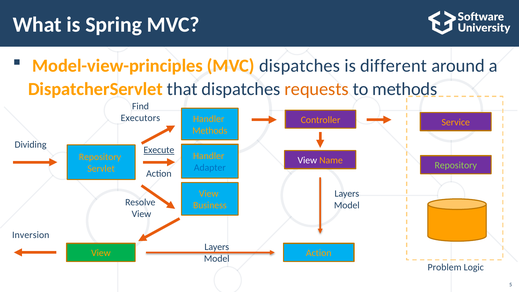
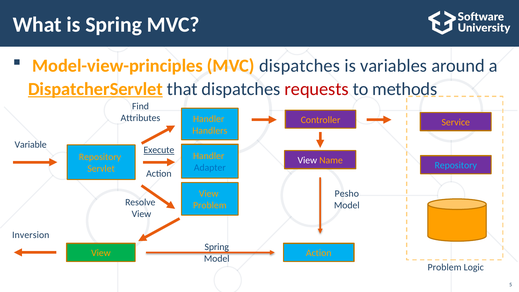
different: different -> variables (394, 66)
DispatcherServlet underline: none -> present (95, 89)
requests colour: orange -> red (317, 89)
Executors: Executors -> Attributes (140, 118)
Methods: Methods -> Handlers (210, 131)
Dividing: Dividing -> Variable (31, 145)
Repository colour: light green -> light blue (456, 165)
Layers: Layers -> Pesho (347, 194)
Business: Business -> Problem (210, 205)
Layers: Layers -> Spring (217, 247)
